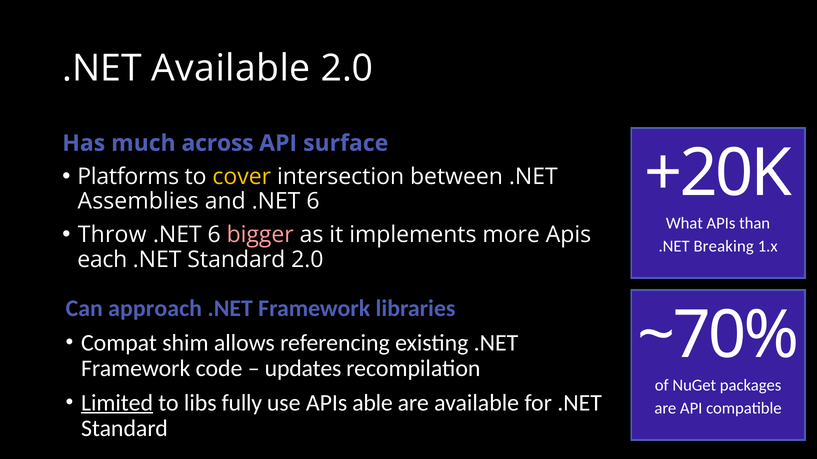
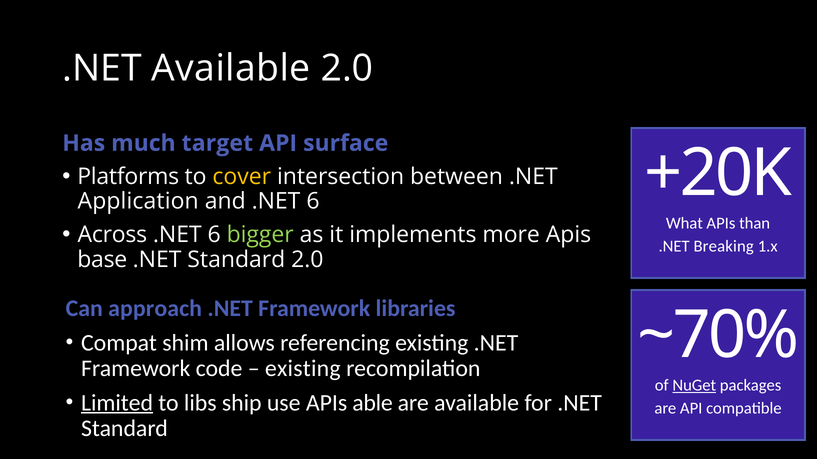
across: across -> target (217, 143)
Assemblies: Assemblies -> Application (138, 202)
Throw: Throw -> Across (112, 235)
bigger colour: pink -> light green (260, 235)
each: each -> base (102, 260)
updates: updates -> existing (303, 369)
NuGet underline: none -> present (694, 386)
fully: fully -> ship (242, 403)
